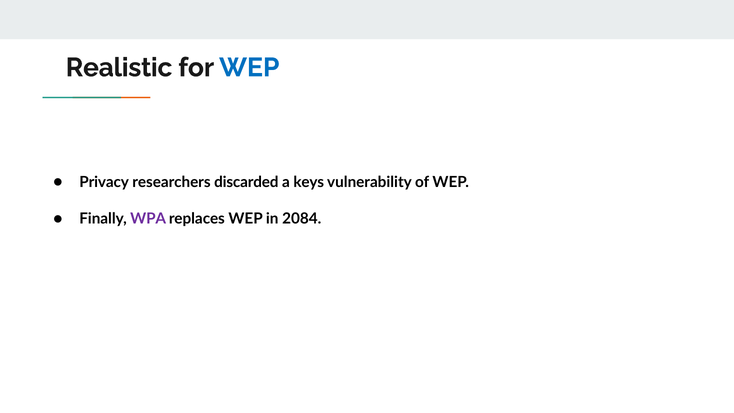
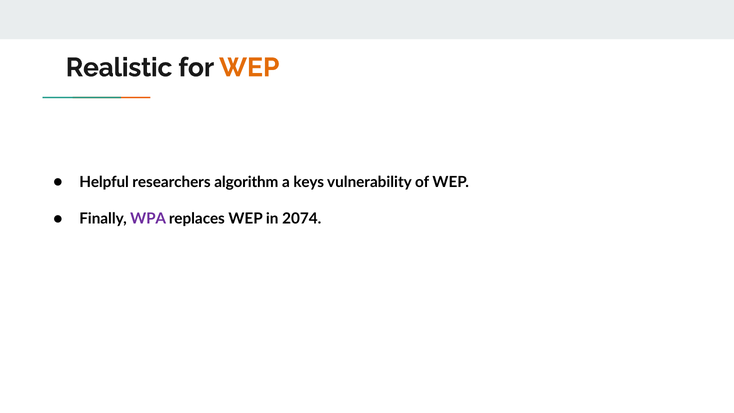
WEP colour: blue -> orange (249, 68)
Privacy: Privacy -> Helpful (104, 182)
discarded: discarded -> algorithm (246, 182)
2084: 2084 -> 2074 (302, 219)
